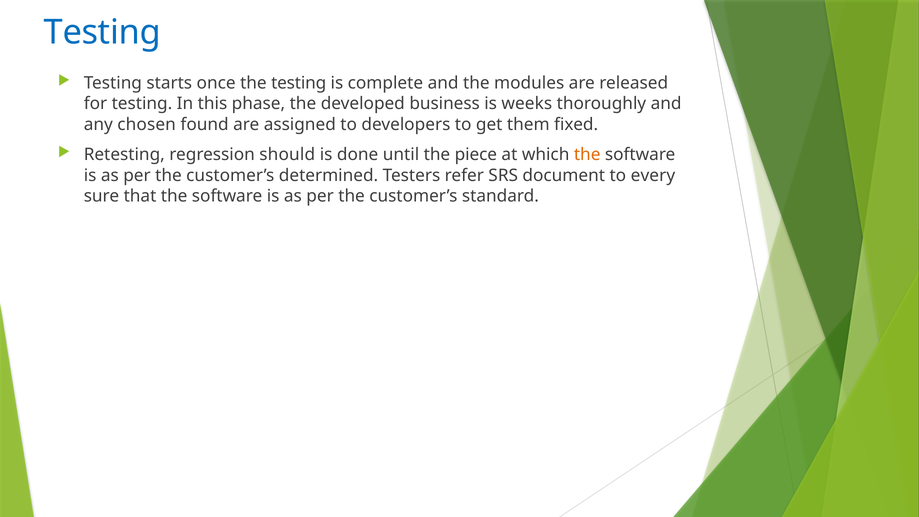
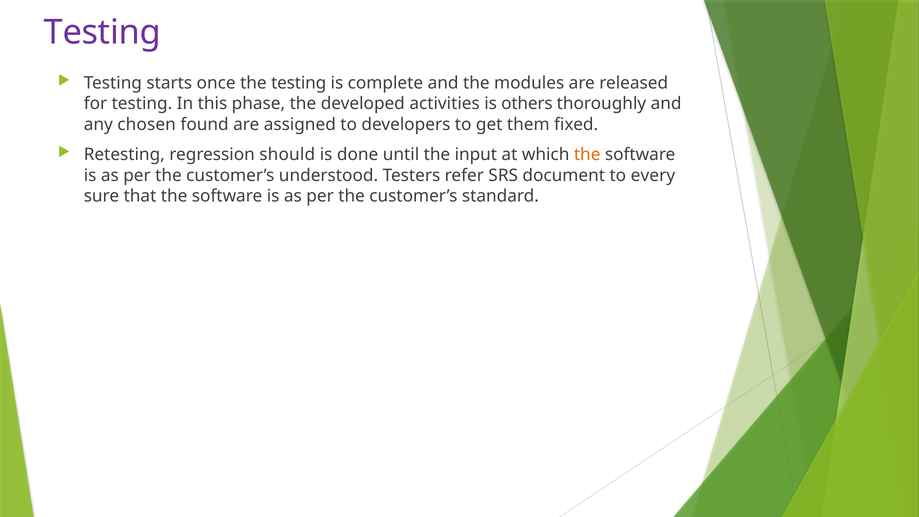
Testing colour: blue -> purple (102, 32)
business: business -> activities (445, 104)
weeks: weeks -> others (527, 104)
piece: piece -> input (476, 155)
determined: determined -> understood (329, 175)
